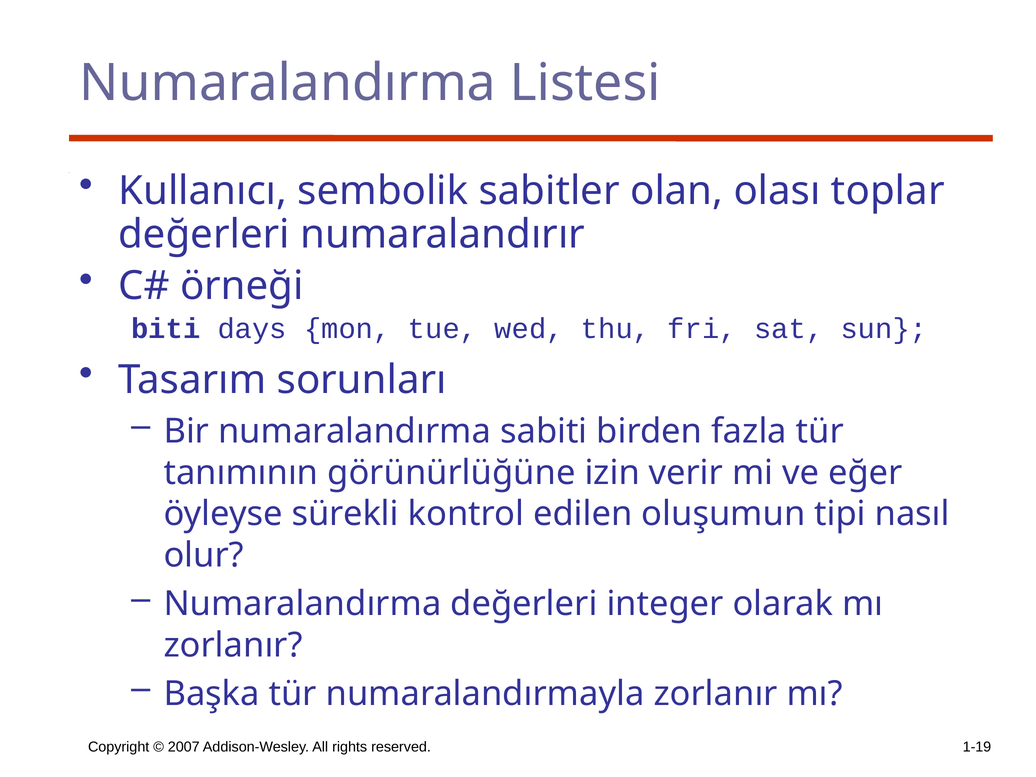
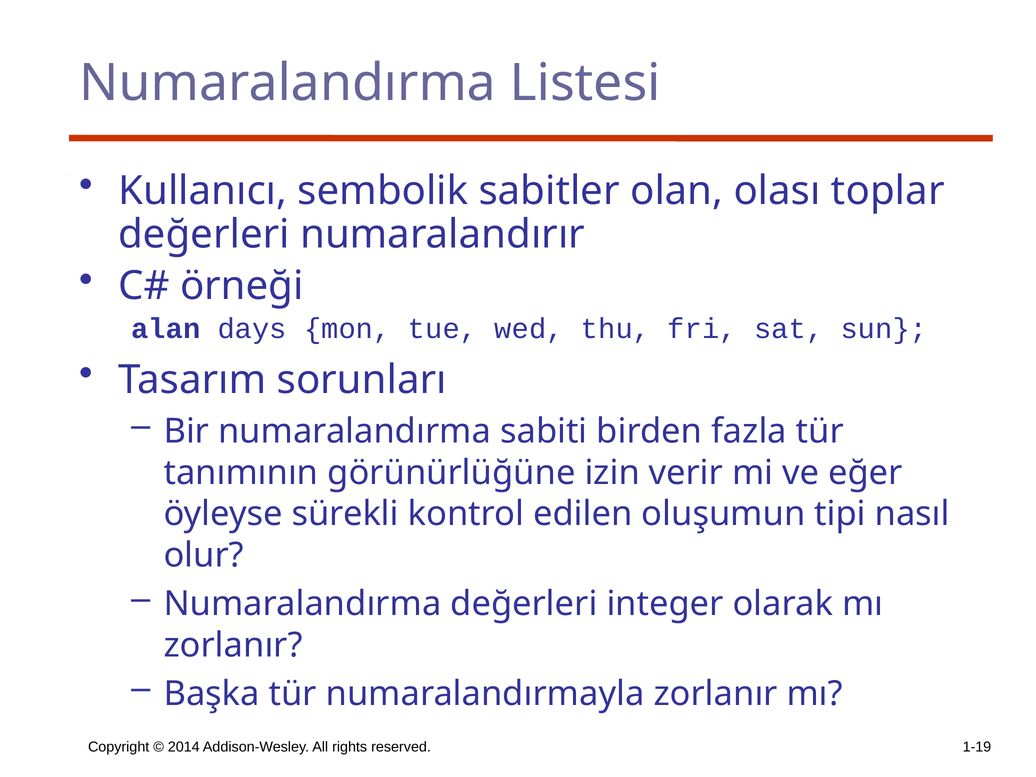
biti: biti -> alan (166, 329)
2007: 2007 -> 2014 (184, 747)
